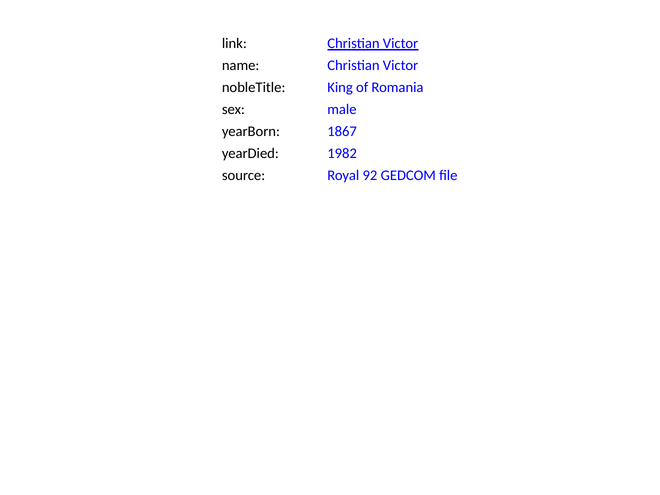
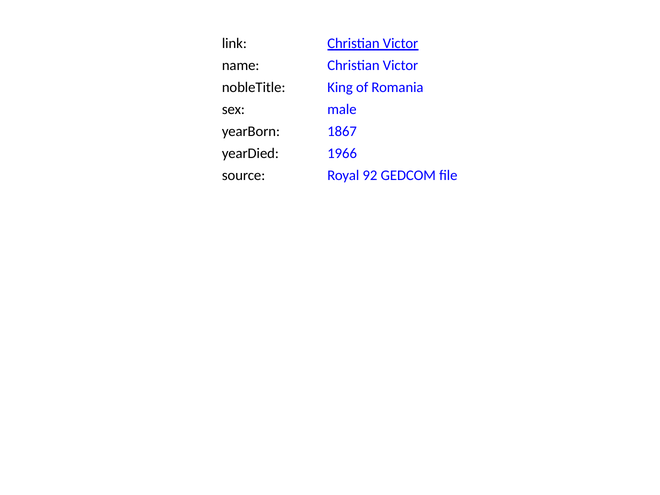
1982: 1982 -> 1966 (342, 154)
